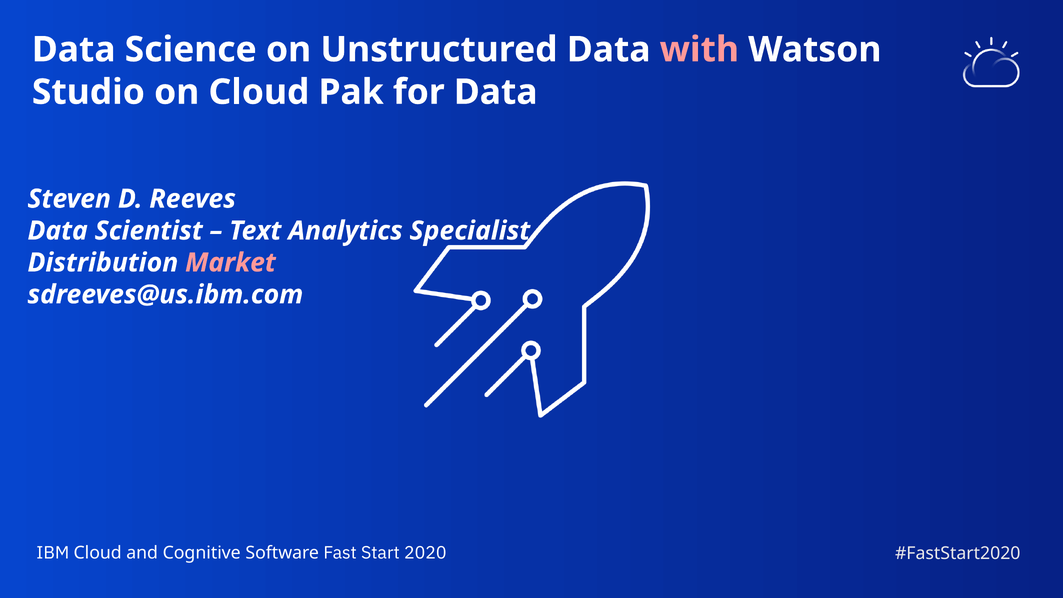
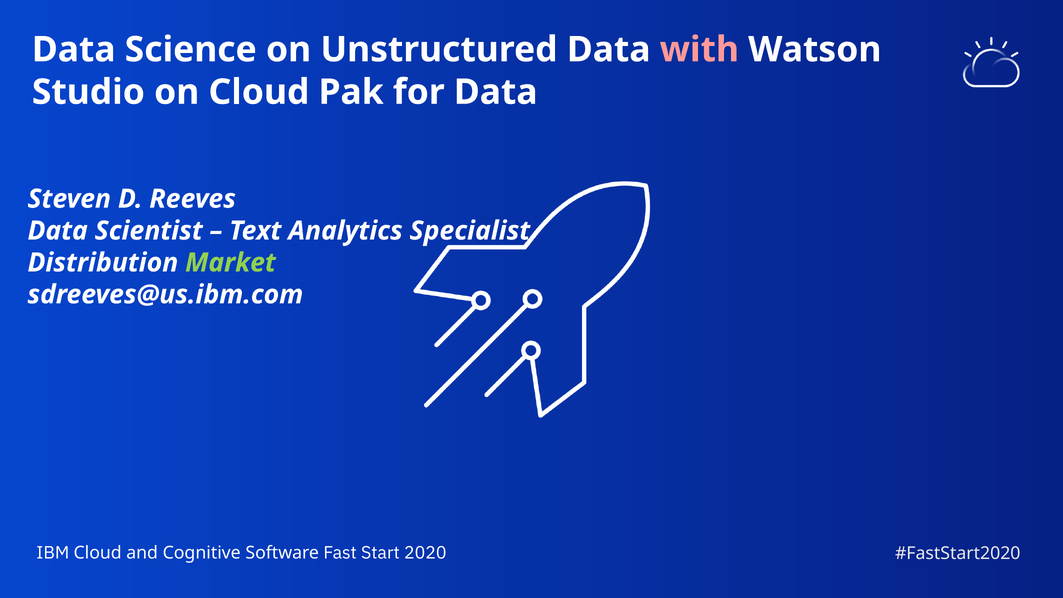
Market colour: pink -> light green (230, 263)
